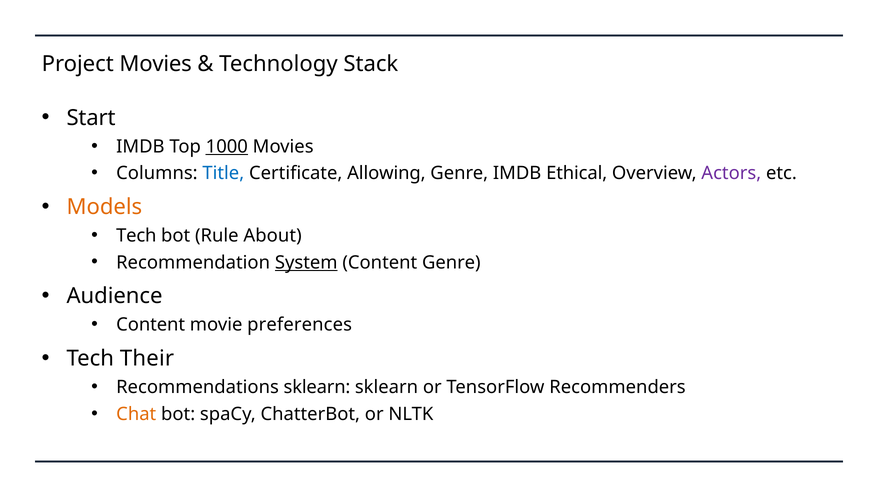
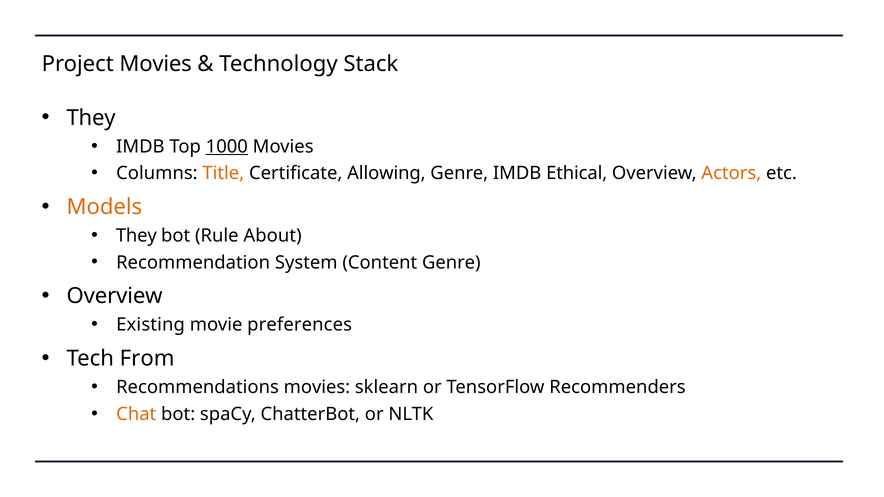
Start: Start -> They (91, 118)
Title colour: blue -> orange (223, 173)
Actors colour: purple -> orange (731, 173)
Tech: Tech -> They (136, 236)
System underline: present -> none (306, 263)
Audience: Audience -> Overview (115, 296)
Content: Content -> Existing (151, 325)
Their: Their -> From (147, 359)
Recommendations sklearn: sklearn -> movies (317, 387)
